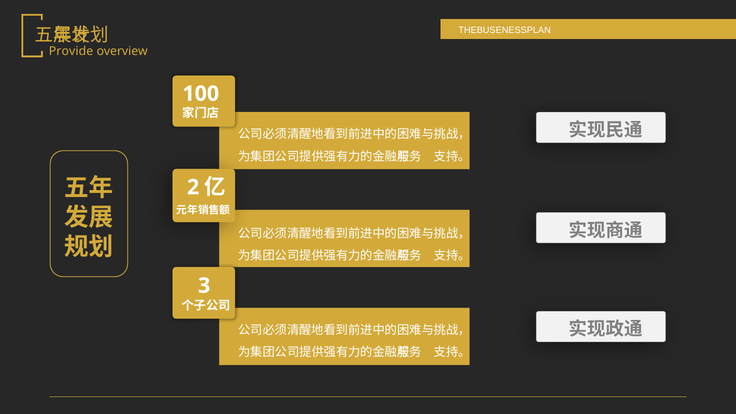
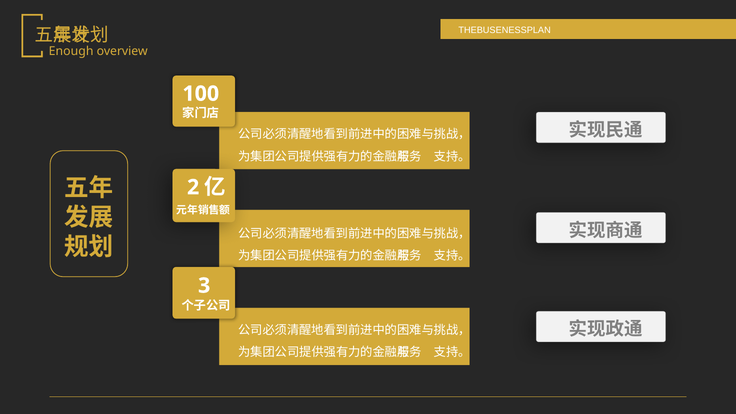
Provide: Provide -> Enough (71, 51)
